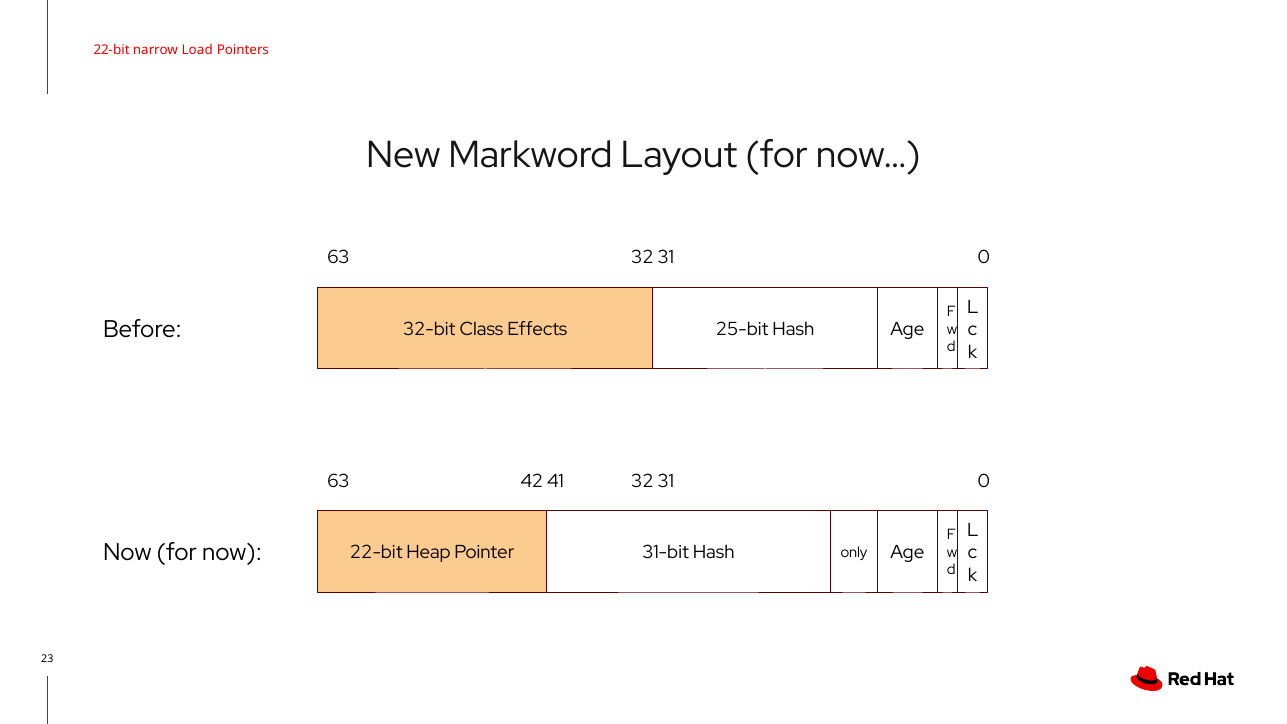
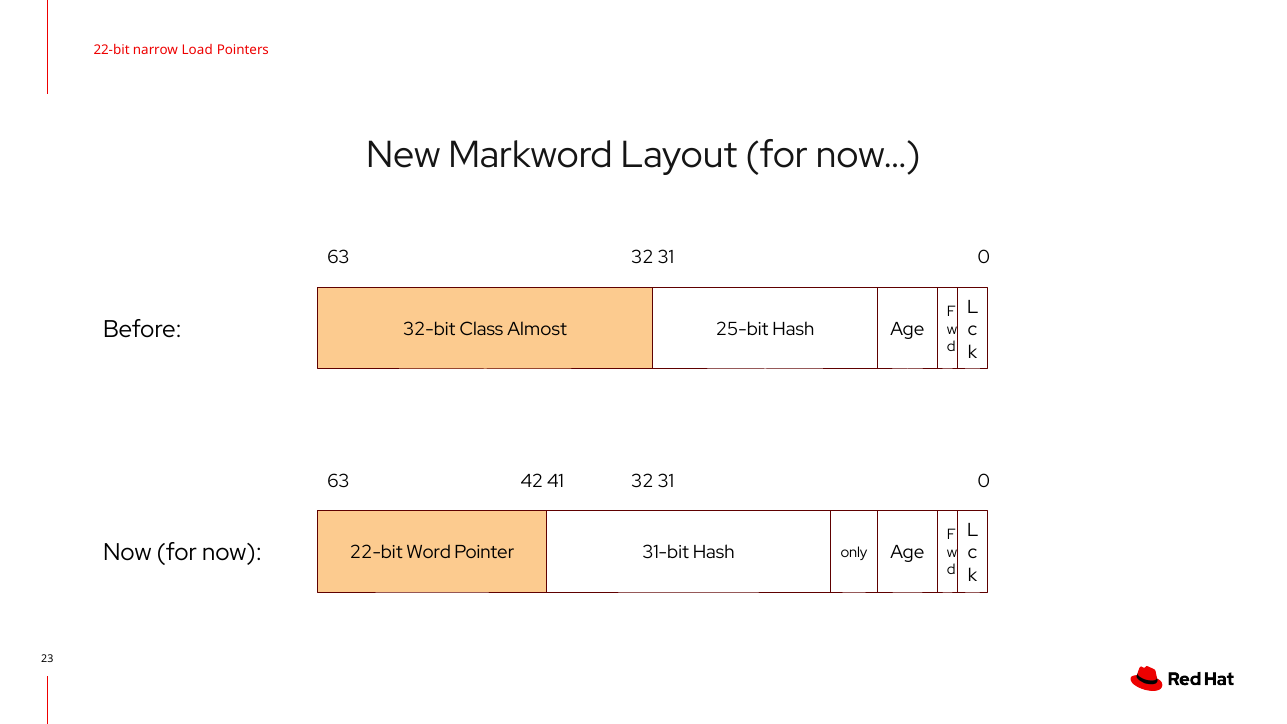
Effects: Effects -> Almost (537, 330)
Heap: Heap -> Word (429, 553)
